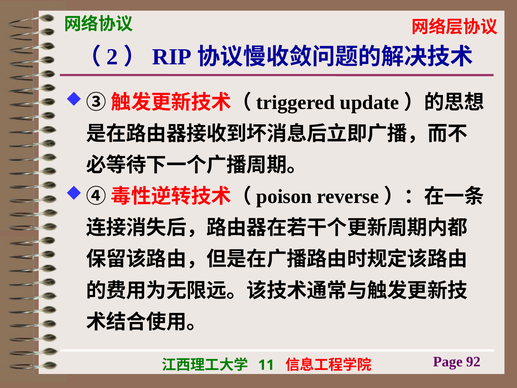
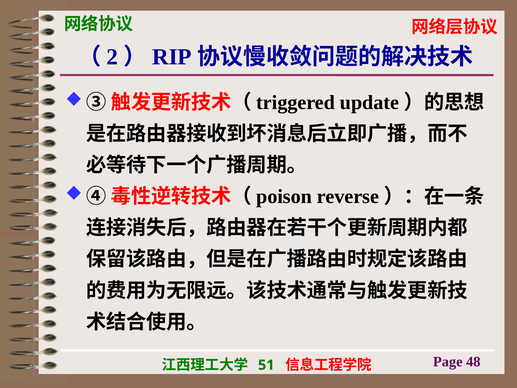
92: 92 -> 48 (473, 362)
11: 11 -> 51 (266, 365)
